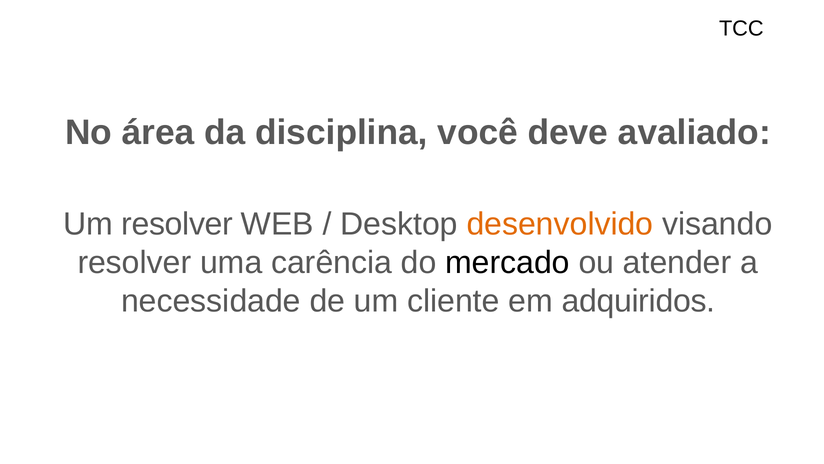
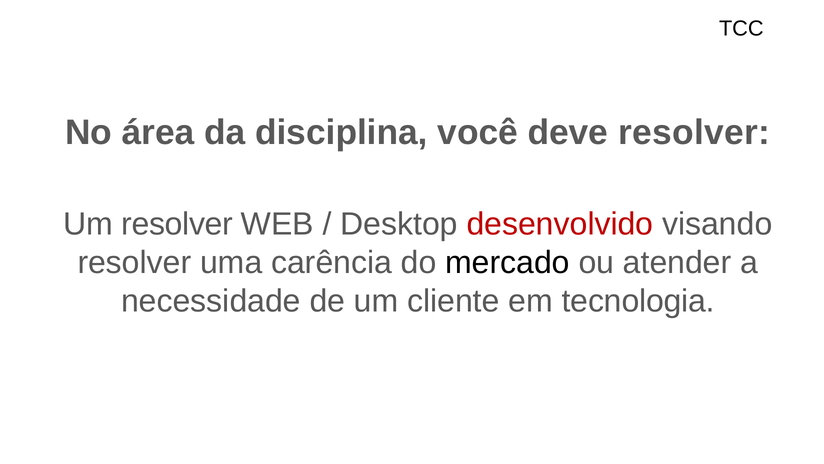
deve avaliado: avaliado -> resolver (694, 132)
desenvolvido colour: orange -> red (560, 224)
adquiridos: adquiridos -> tecnologia (638, 301)
